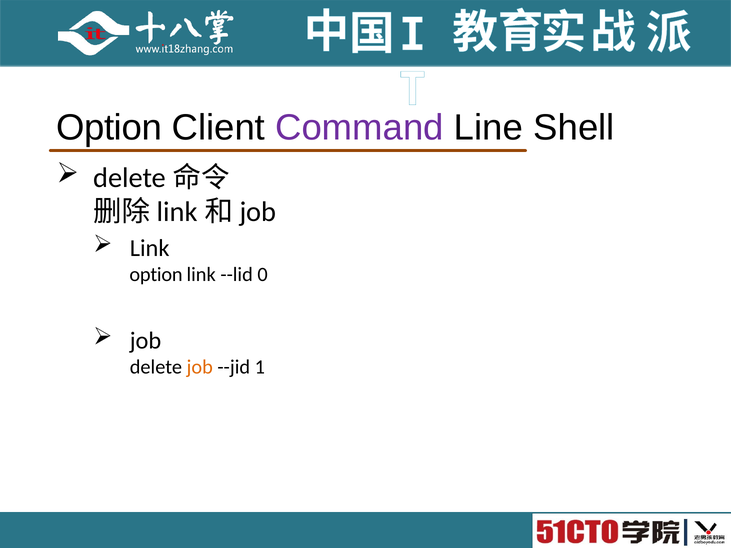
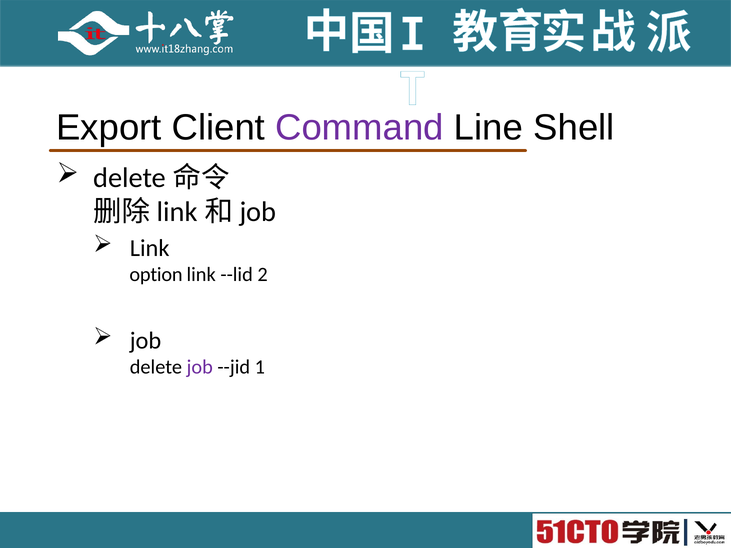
Option: Option -> Export (109, 128)
0: 0 -> 2 (263, 275)
job colour: orange -> purple (200, 367)
